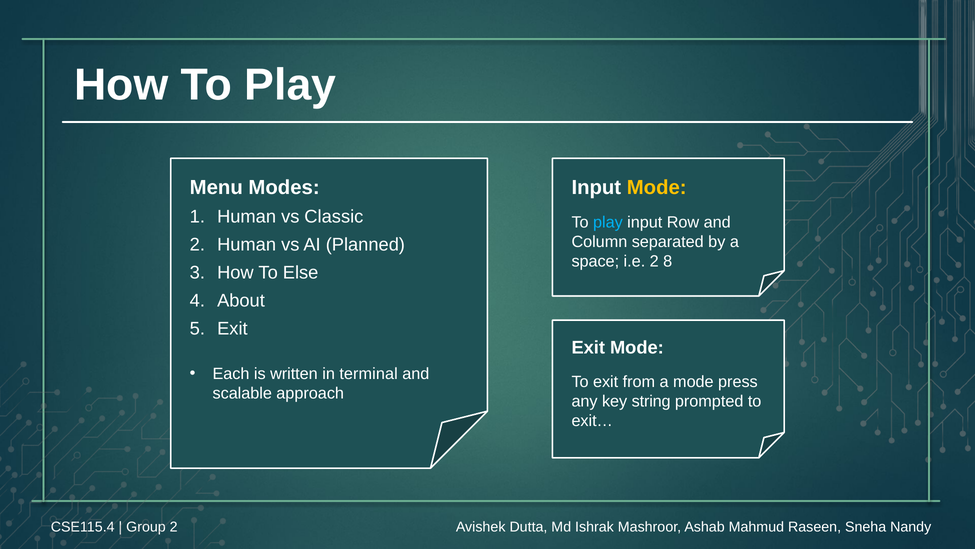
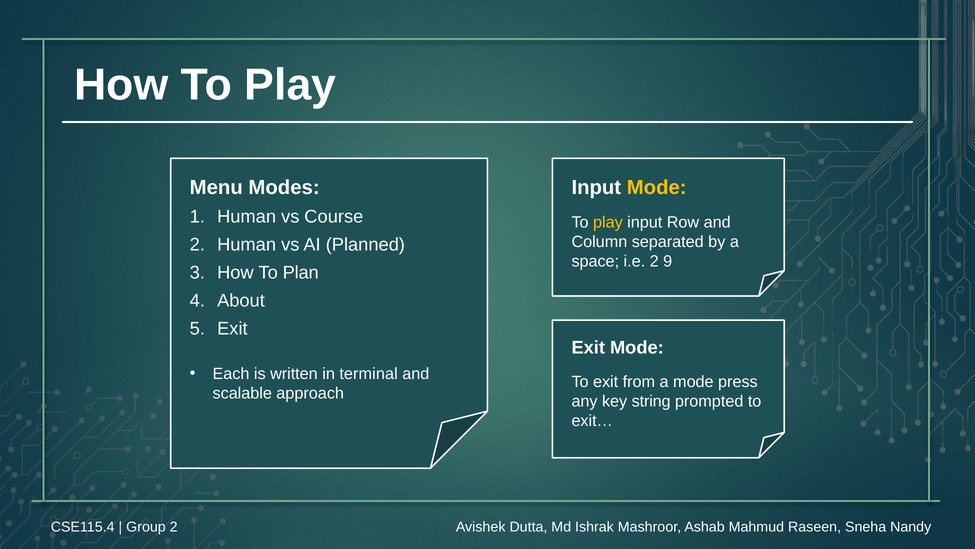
Classic: Classic -> Course (334, 216)
play colour: light blue -> yellow (608, 222)
8: 8 -> 9 (668, 261)
Else: Else -> Plan (301, 272)
